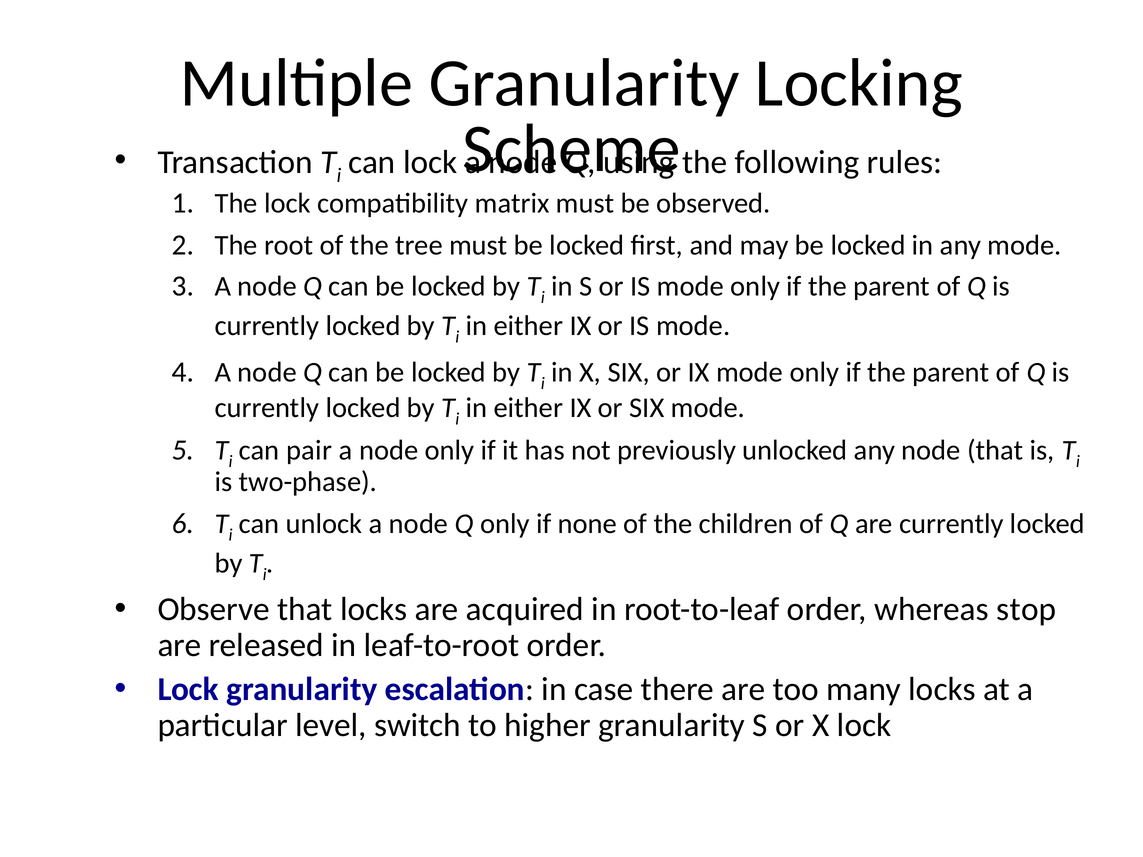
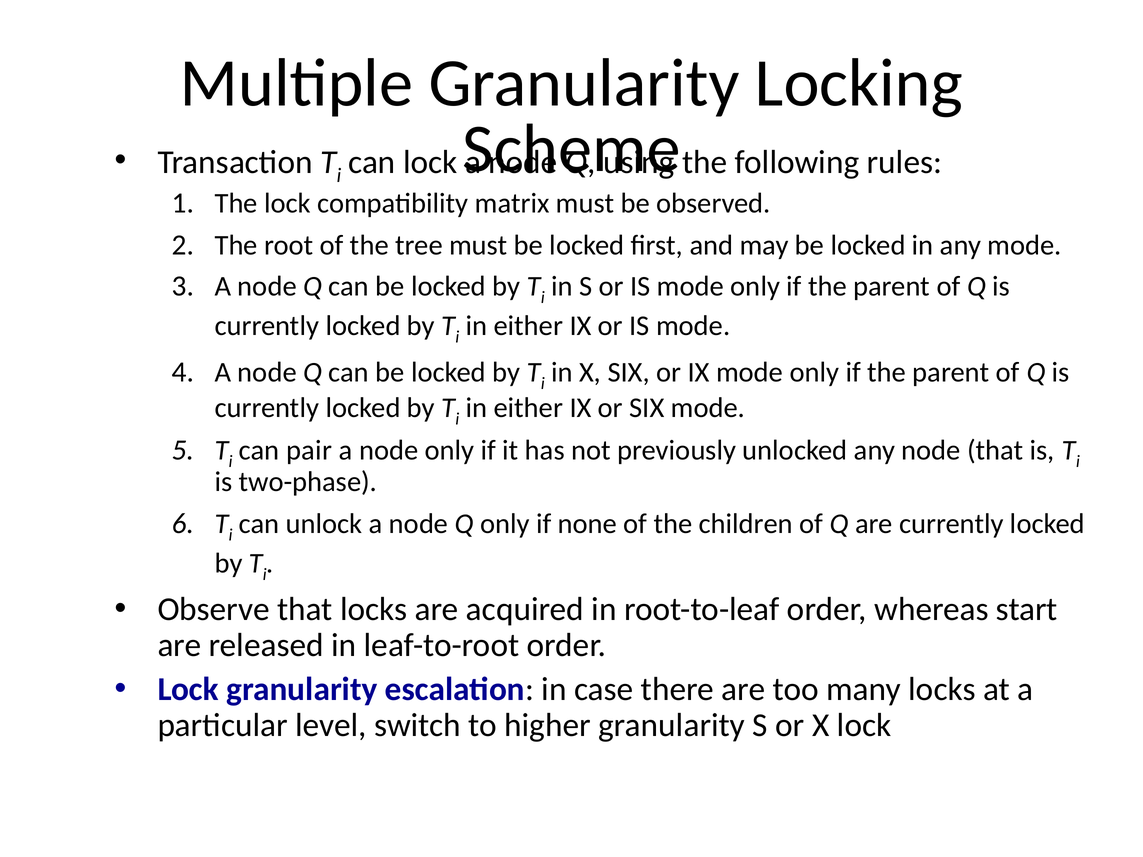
stop: stop -> start (1027, 609)
